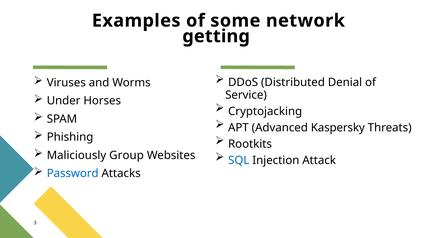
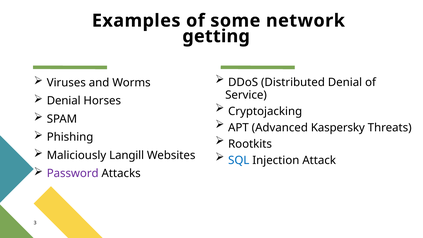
Under: Under -> Denial (64, 101)
Group: Group -> Langill (127, 155)
Password colour: blue -> purple (73, 173)
